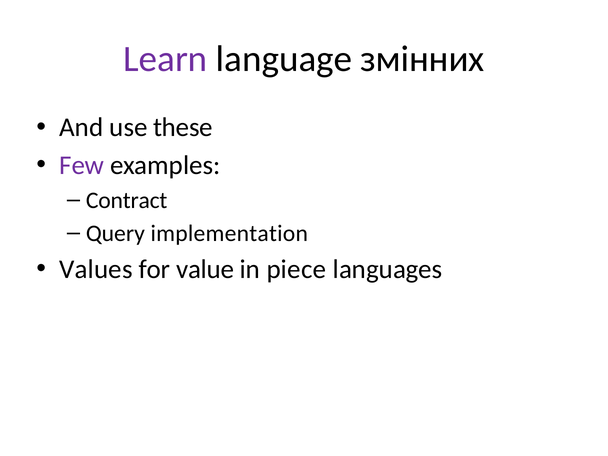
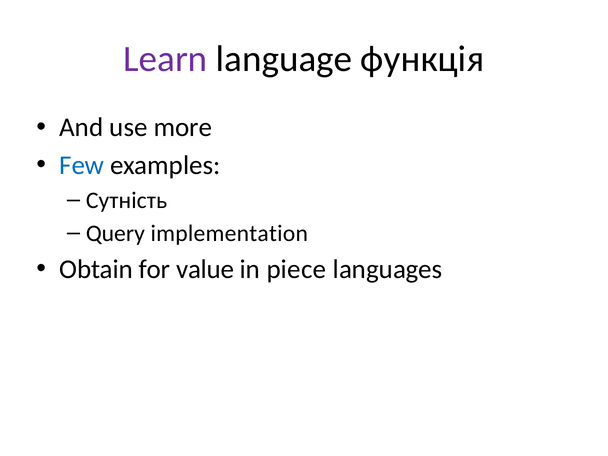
змінних: змінних -> функція (422, 59)
these: these -> more (183, 128)
Few colour: purple -> blue (82, 165)
Contract: Contract -> Сутність (127, 200)
Values: Values -> Obtain (96, 269)
